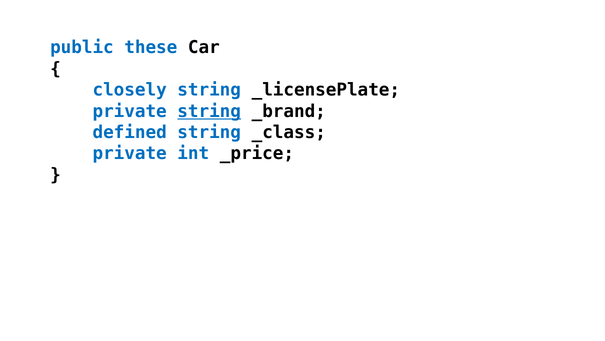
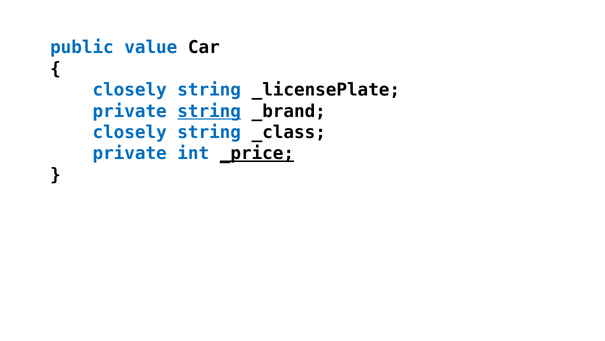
these: these -> value (151, 47)
defined: defined -> closely (130, 132)
_price underline: none -> present (257, 153)
